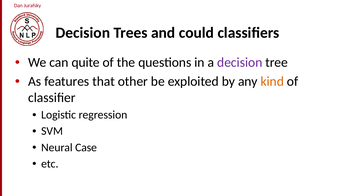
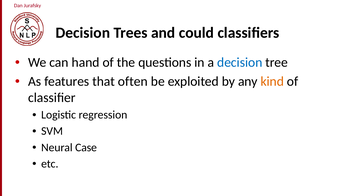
quite: quite -> hand (86, 62)
decision colour: purple -> blue (240, 62)
other: other -> often (133, 81)
